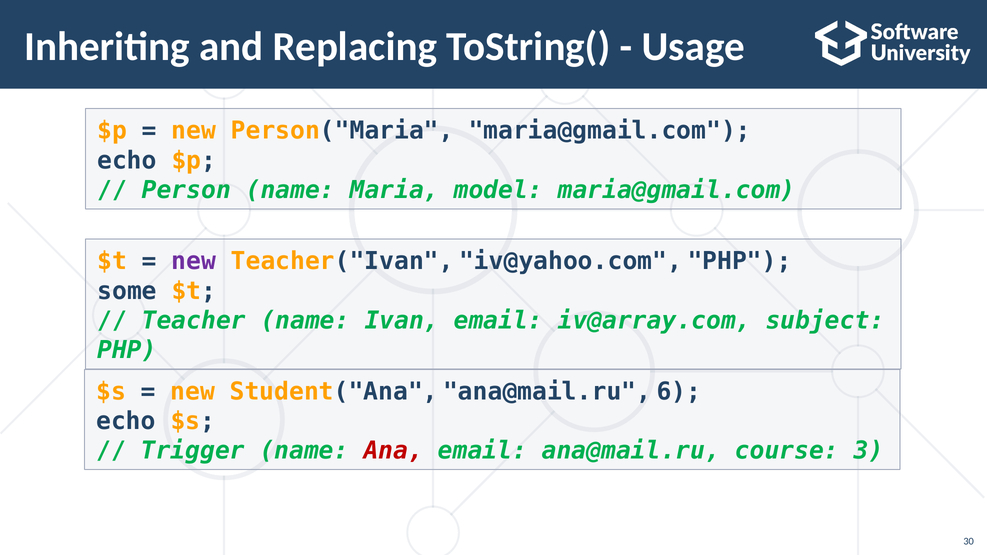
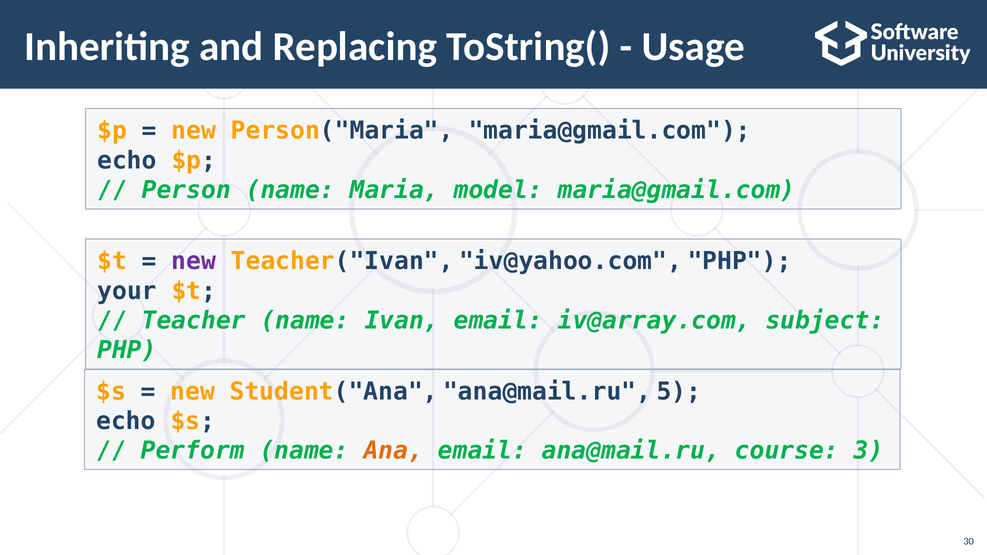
some: some -> your (127, 291)
6: 6 -> 5 (679, 392)
Trigger: Trigger -> Perform (193, 451)
Ana colour: red -> orange (393, 451)
